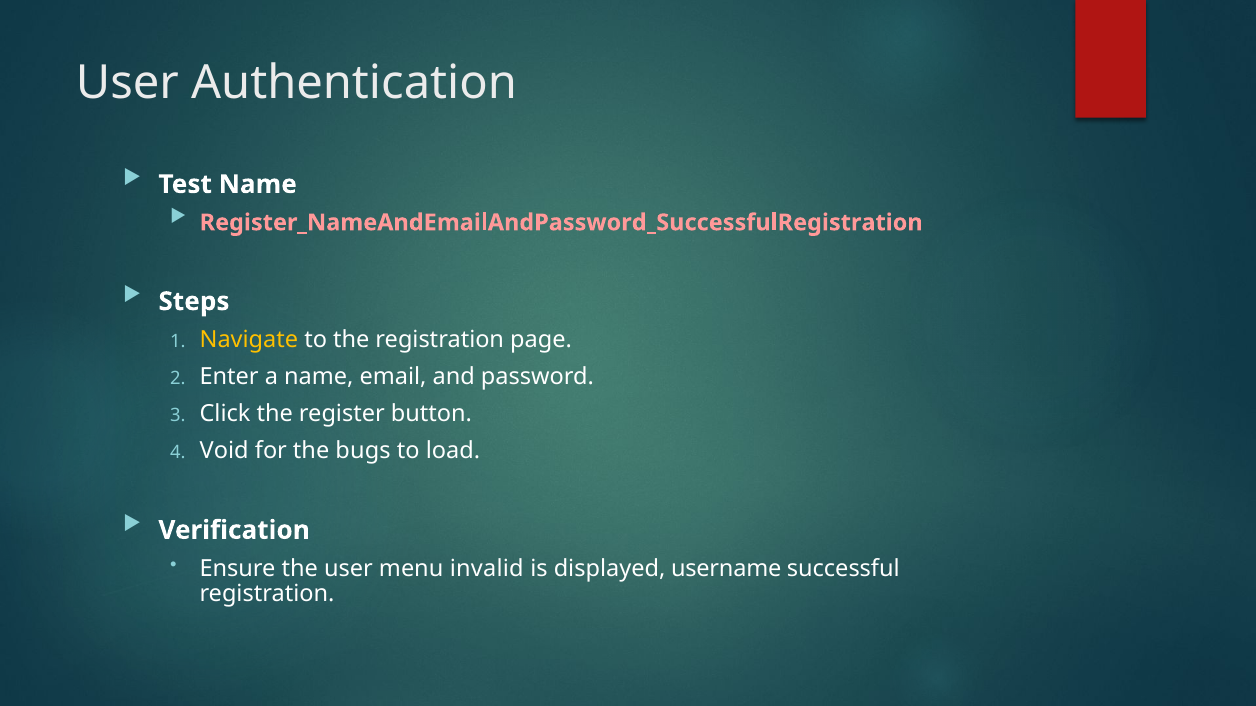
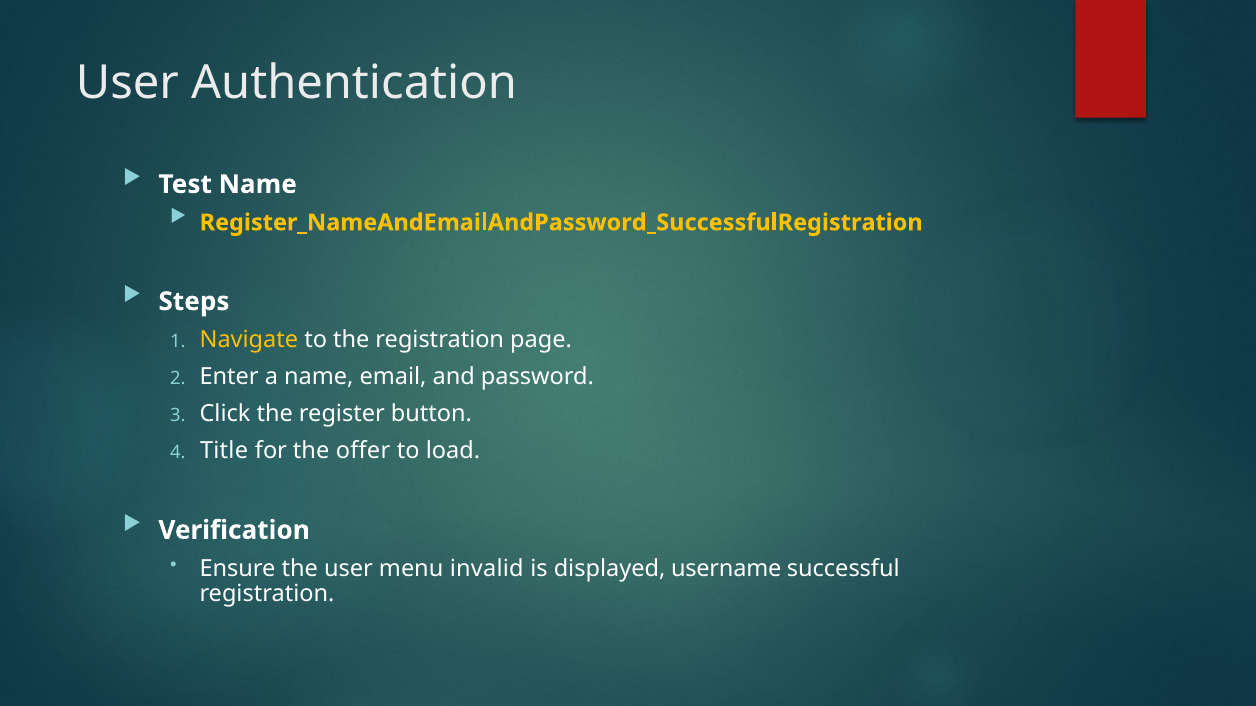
Register_NameAndEmailAndPassword_SuccessfulRegistration colour: pink -> yellow (561, 223)
Void: Void -> Title (224, 452)
bugs: bugs -> offer (363, 452)
